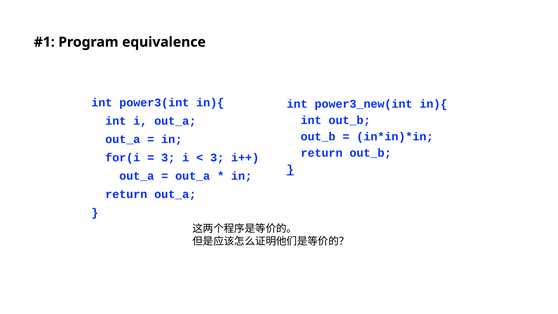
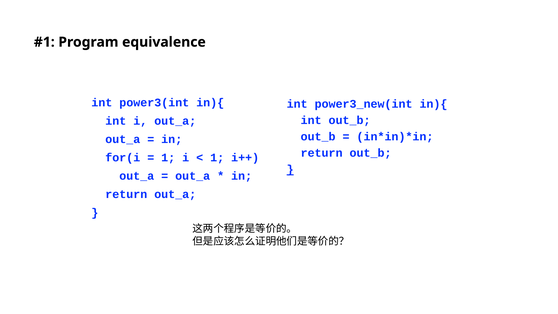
3: 3 -> 1 (168, 158)
3: 3 -> 1 (217, 158)
